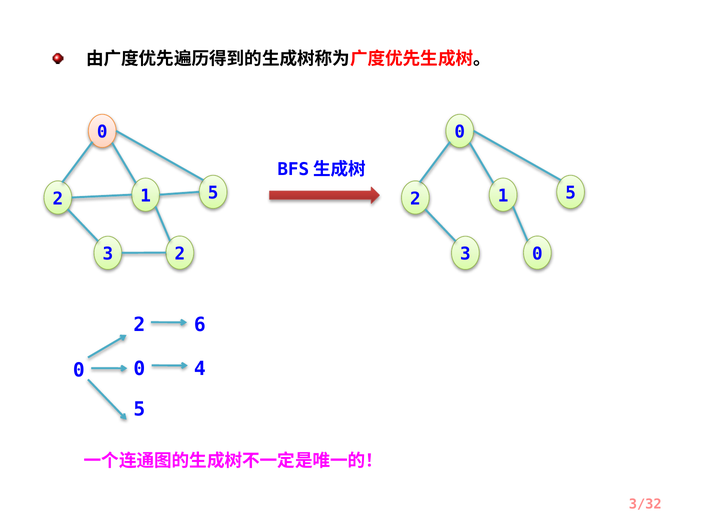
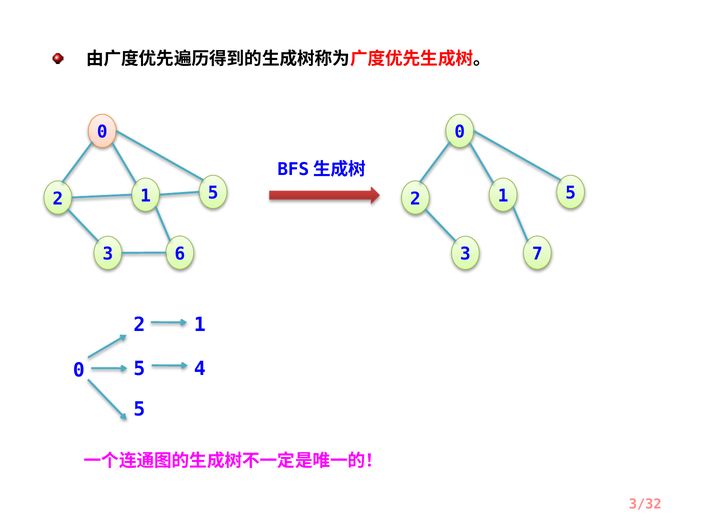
3 2: 2 -> 6 (180, 254)
3 0: 0 -> 7 (537, 254)
2 6: 6 -> 1 (200, 325)
0 0: 0 -> 5 (139, 369)
